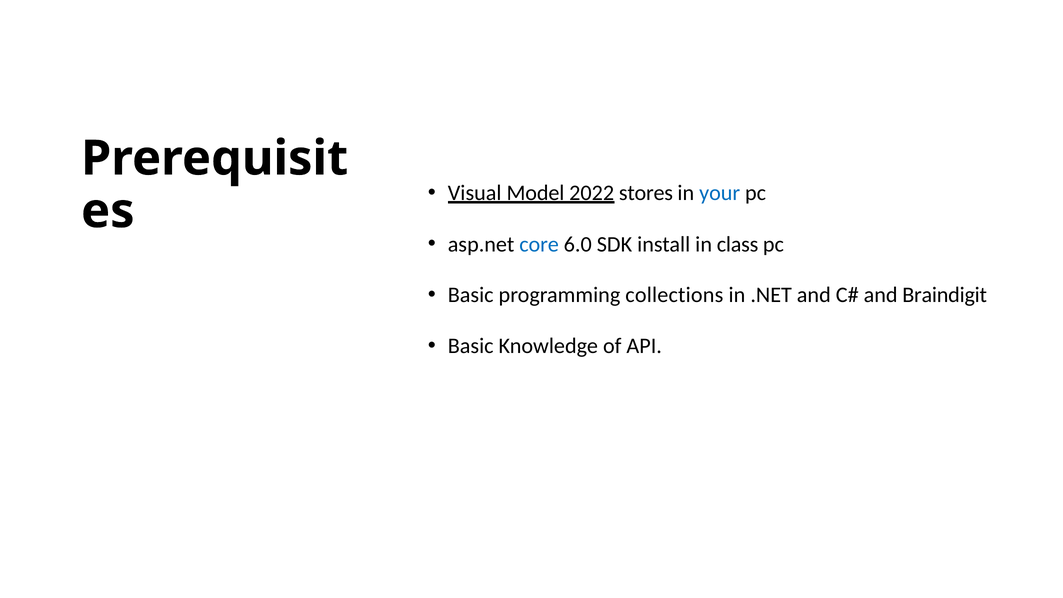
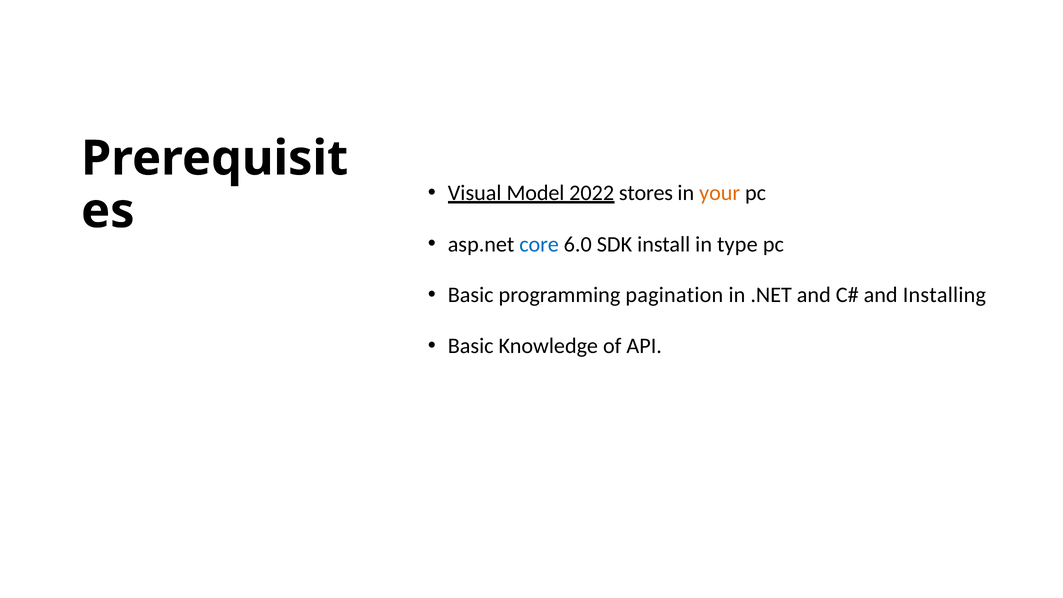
your colour: blue -> orange (720, 193)
class: class -> type (737, 244)
collections: collections -> pagination (674, 295)
Braindigit: Braindigit -> Installing (944, 295)
